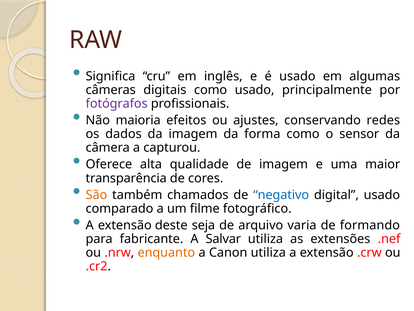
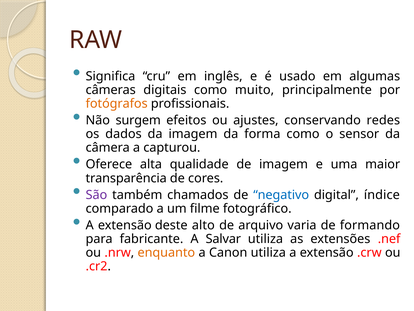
como usado: usado -> muito (255, 90)
fotógrafos colour: purple -> orange (117, 103)
maioria: maioria -> surgem (138, 120)
São colour: orange -> purple (96, 195)
digital usado: usado -> índice (382, 195)
seja: seja -> alto (203, 225)
